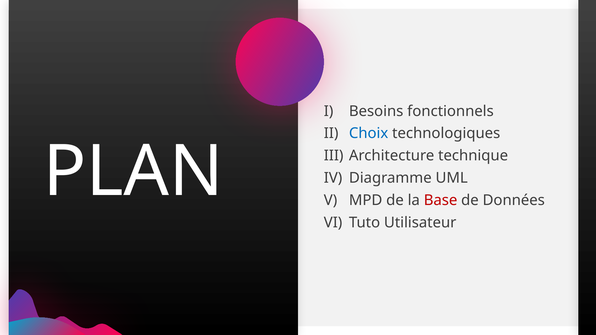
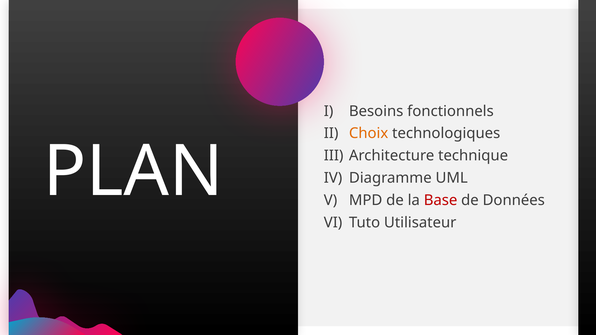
Choix colour: blue -> orange (369, 133)
